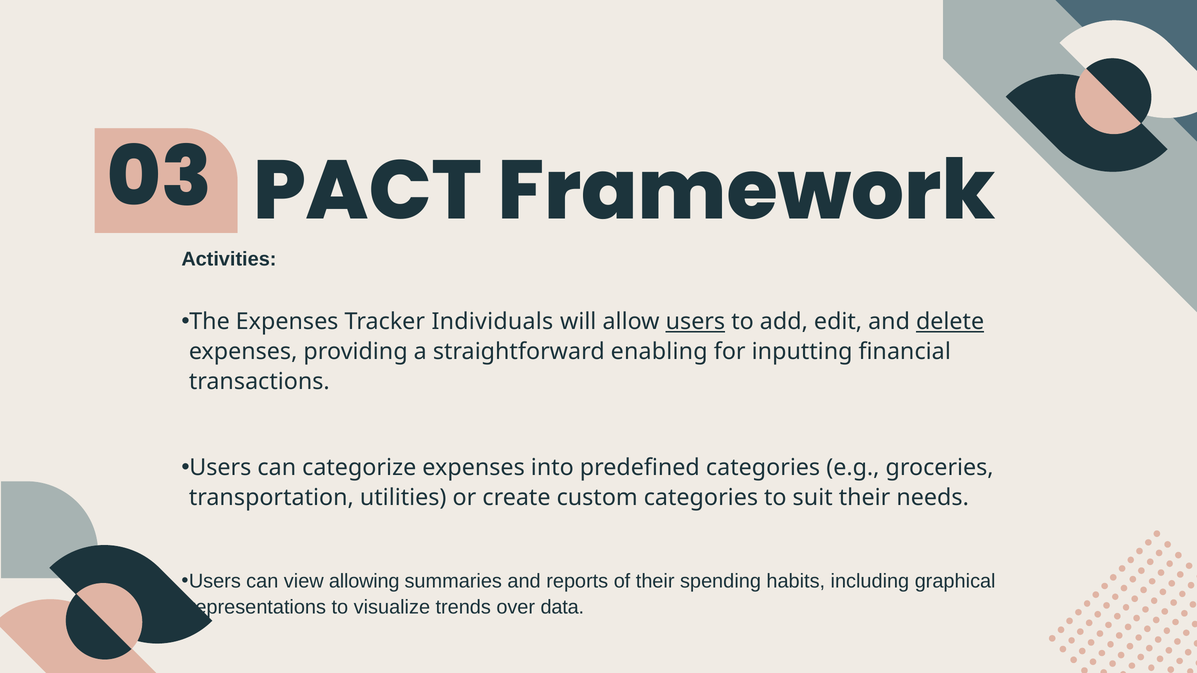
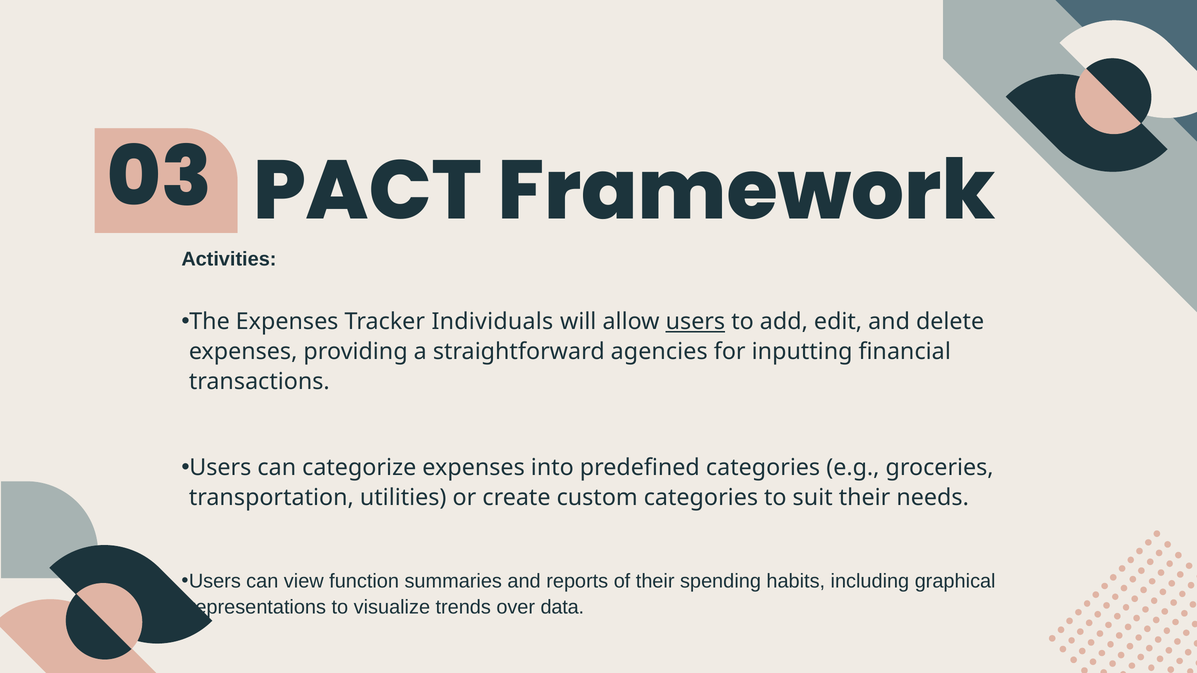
delete underline: present -> none (950, 322)
enabling: enabling -> agencies (659, 352)
allowing: allowing -> function (364, 582)
